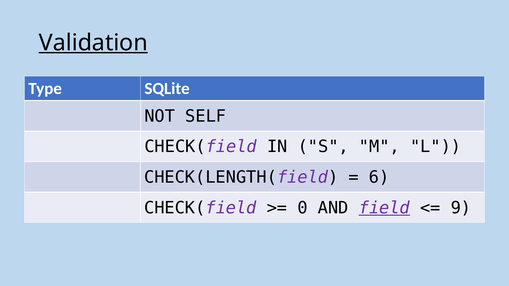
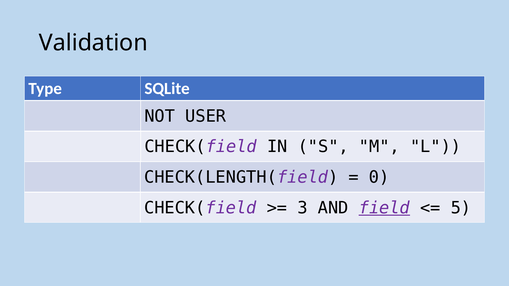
Validation underline: present -> none (93, 43)
SELF: SELF -> USER (206, 116)
6: 6 -> 0 (379, 177)
0: 0 -> 3 (303, 208)
9: 9 -> 5 (461, 208)
